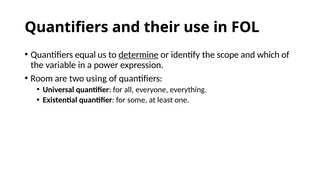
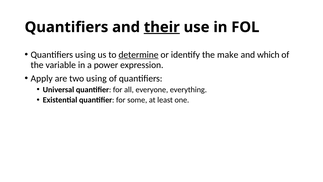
their underline: none -> present (162, 27)
Quantifiers equal: equal -> using (85, 55)
scope: scope -> make (228, 55)
Room: Room -> Apply (42, 78)
